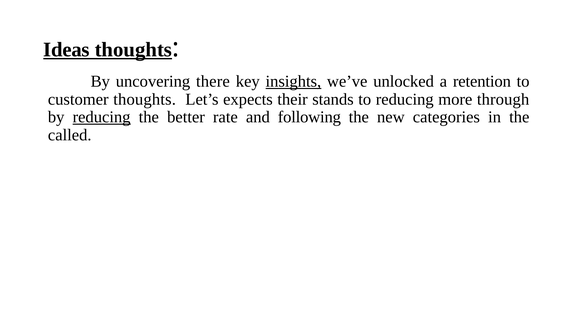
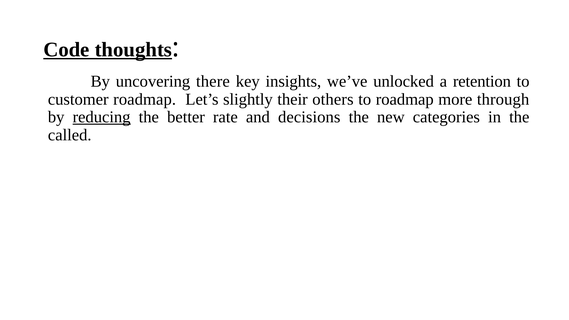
Ideas: Ideas -> Code (66, 50)
insights underline: present -> none (293, 81)
customer thoughts: thoughts -> roadmap (145, 99)
expects: expects -> slightly (248, 99)
stands: stands -> others (333, 99)
to reducing: reducing -> roadmap (405, 99)
following: following -> decisions (309, 117)
